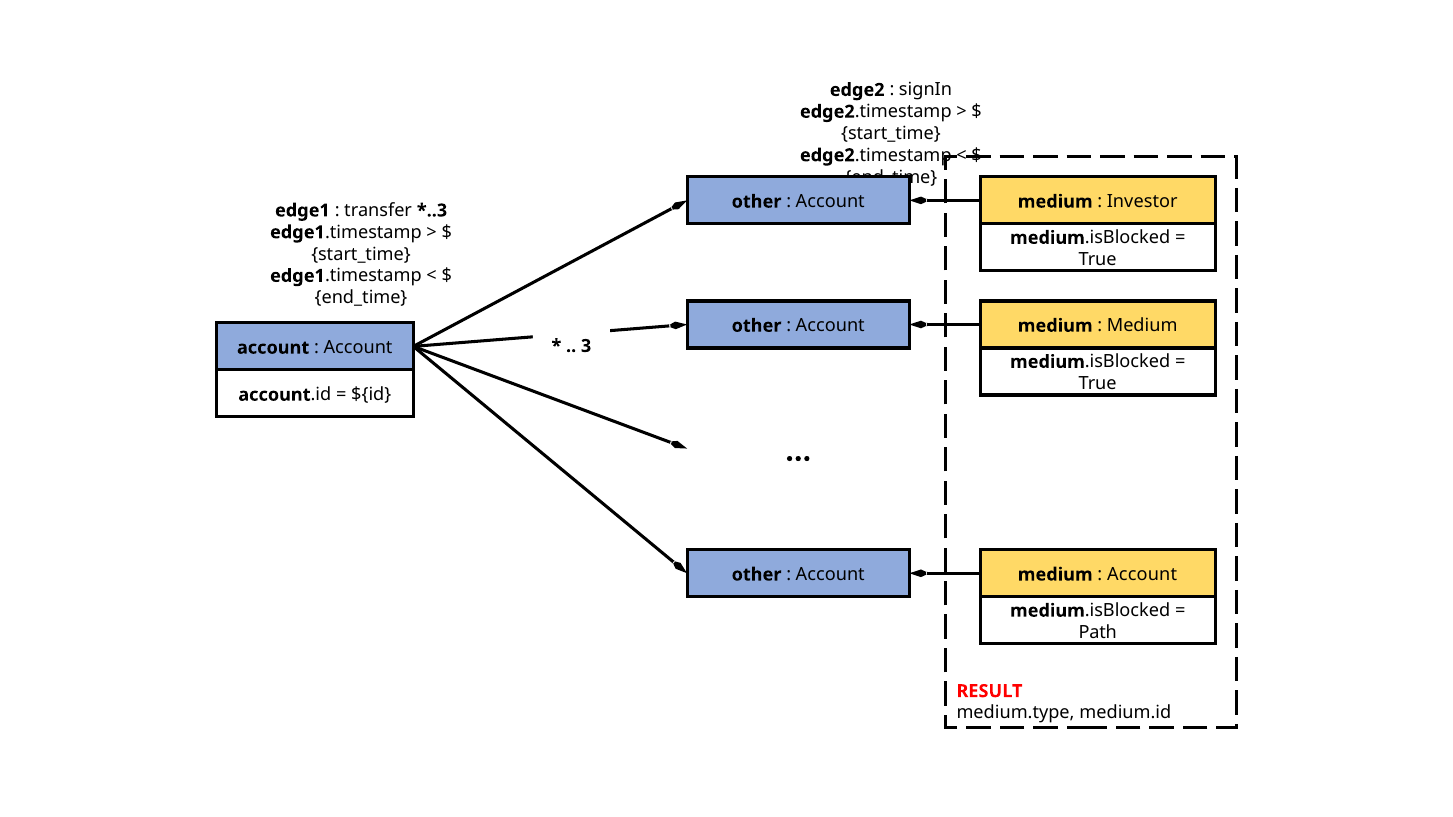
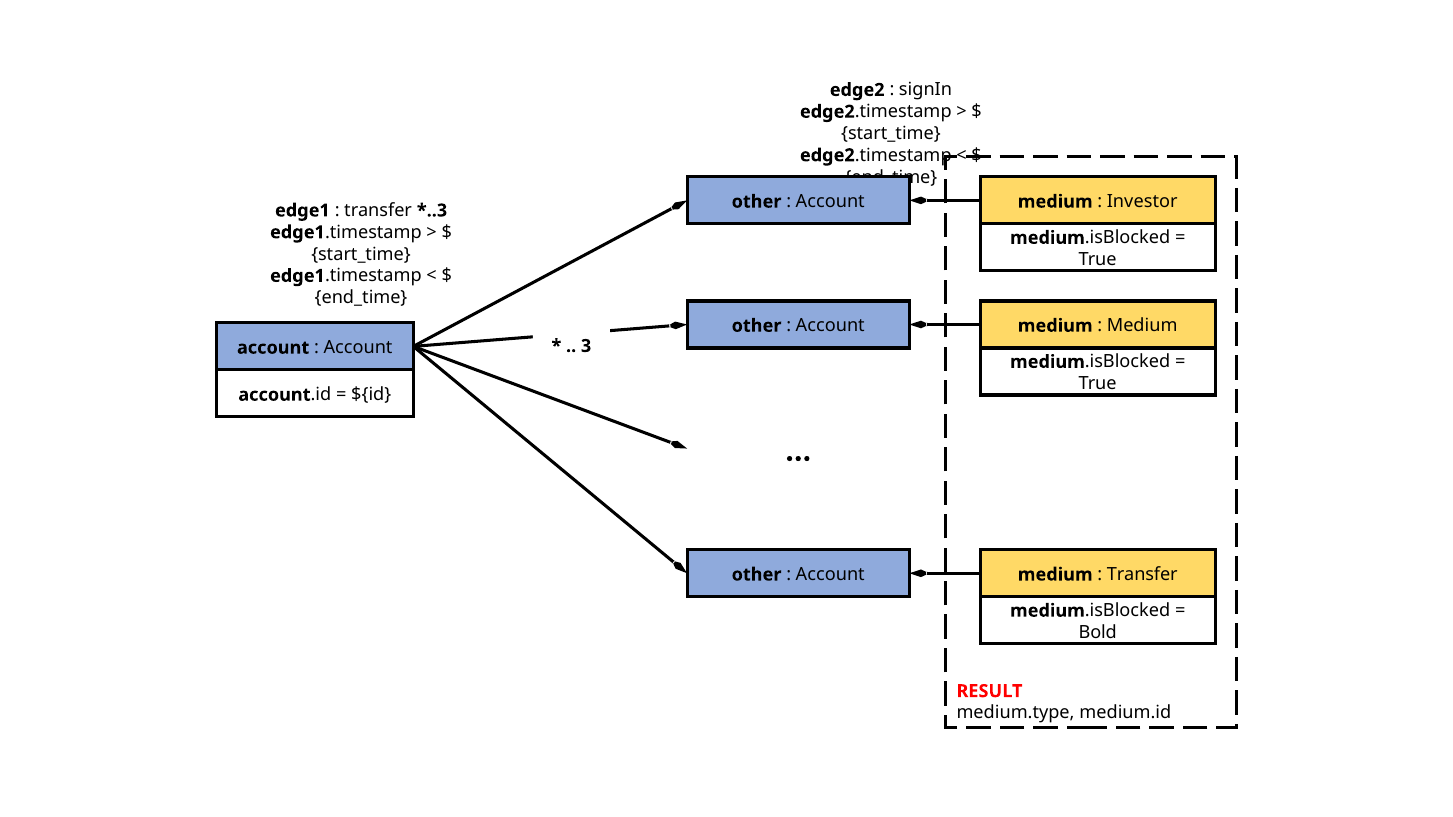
Account: Account -> Transfer (1142, 575)
Path: Path -> Bold (1098, 633)
